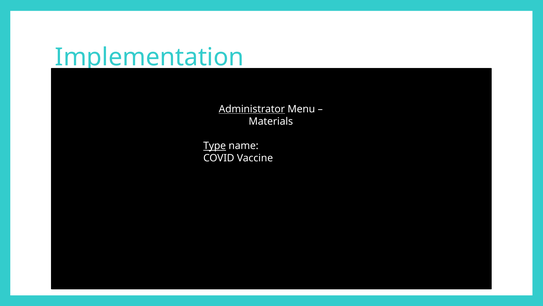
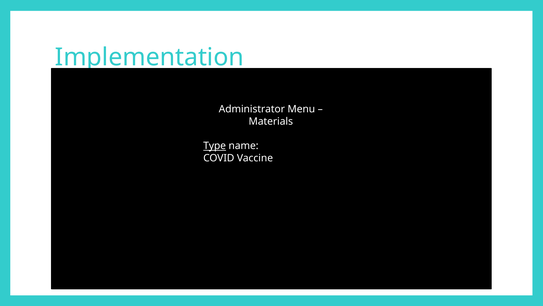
Administrator underline: present -> none (252, 109)
